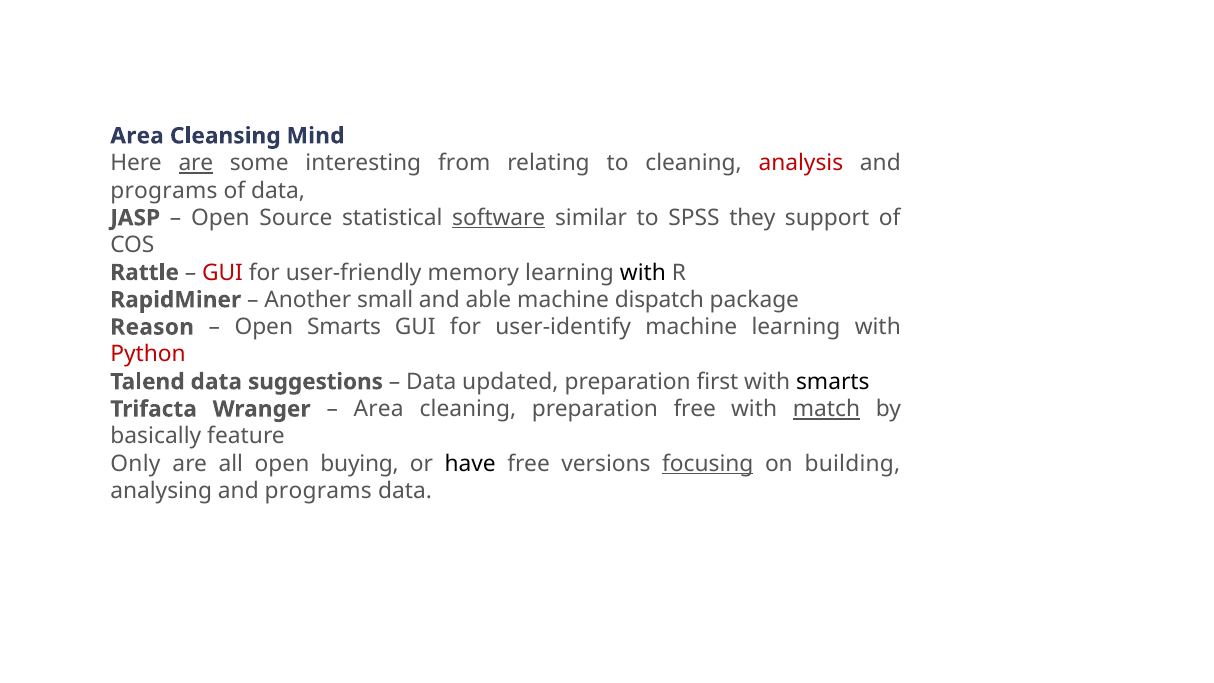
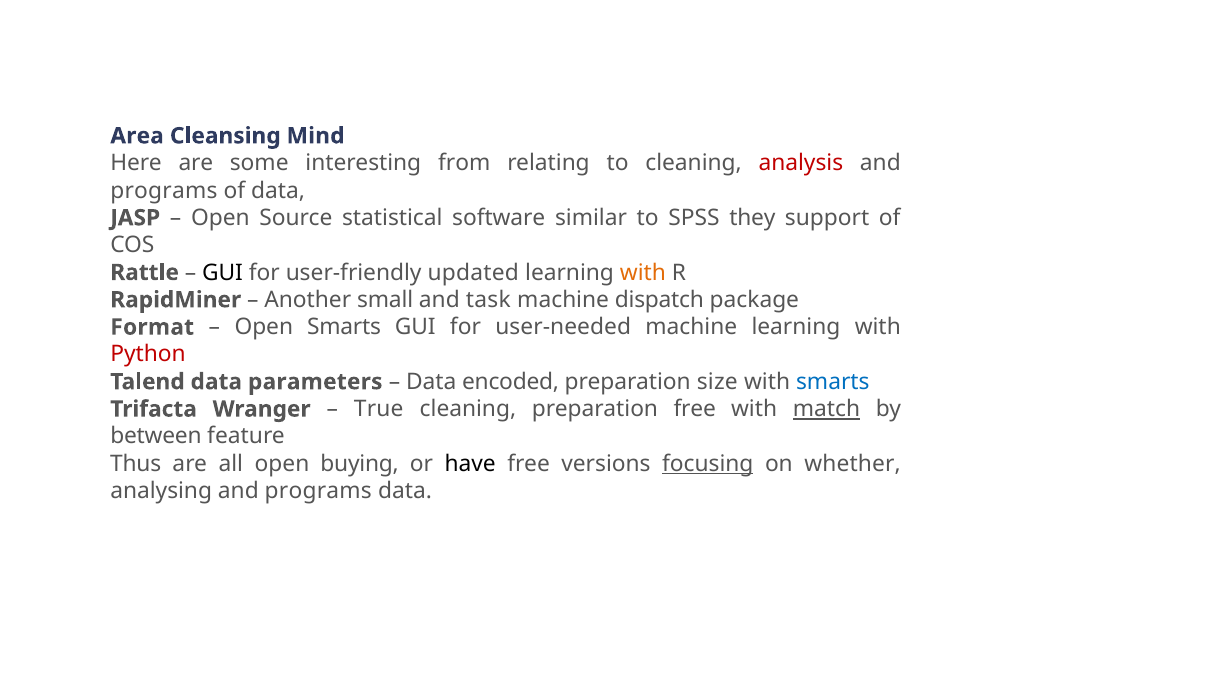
are underline: present -> none (196, 163)
software underline: present -> none (499, 218)
GUI colour: red -> black (223, 272)
memory: memory -> updated (473, 272)
with colour: black -> orange (643, 272)
able: able -> task (488, 300)
Reason: Reason -> Format (152, 327)
user-identify: user-identify -> user-needed (563, 327)
suggestions: suggestions -> parameters (315, 382)
updated: updated -> encoded (511, 382)
first: first -> size (717, 382)
smarts colour: black -> blue (833, 382)
Area: Area -> True (379, 409)
basically: basically -> between (156, 436)
Only: Only -> Thus (136, 464)
building: building -> whether (852, 464)
